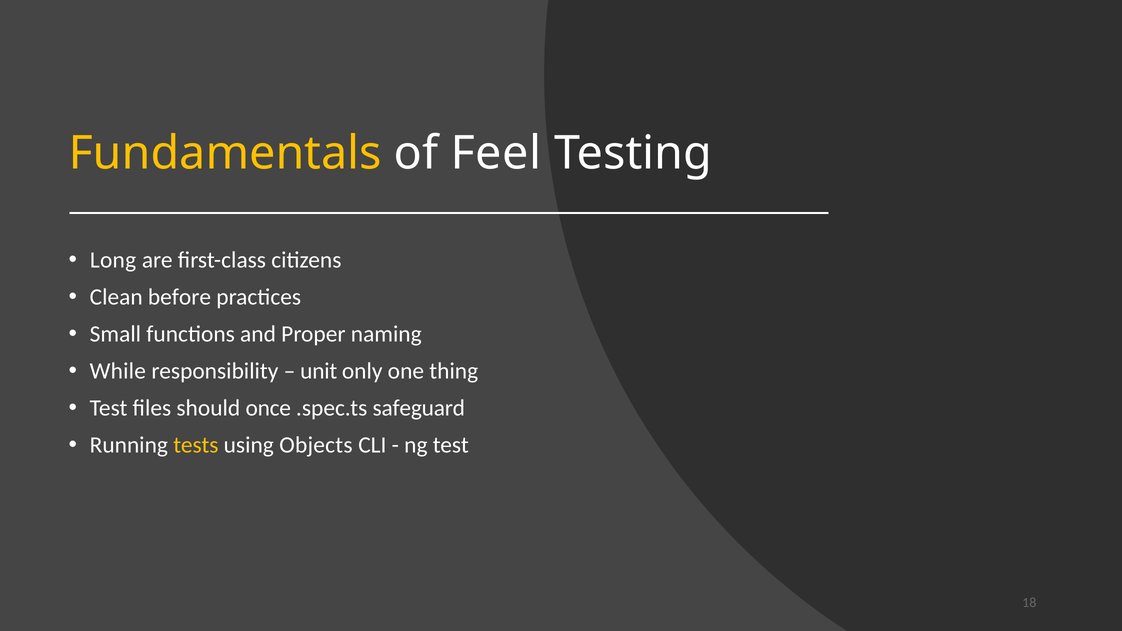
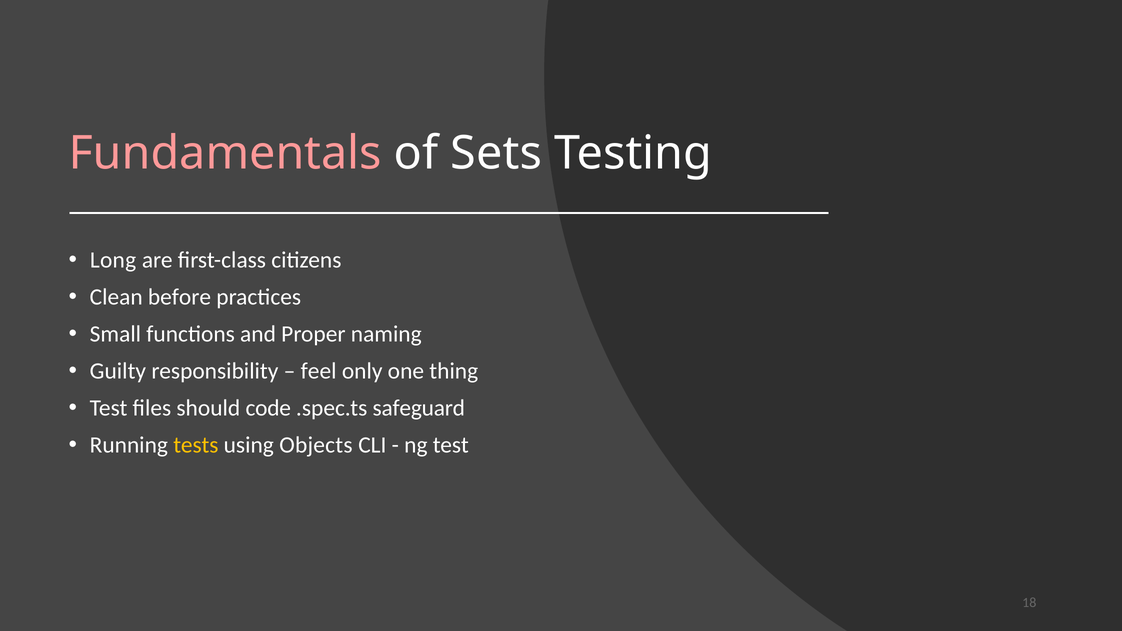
Fundamentals colour: yellow -> pink (225, 153)
Feel: Feel -> Sets (496, 153)
While: While -> Guilty (118, 371)
unit: unit -> feel (319, 371)
once: once -> code (268, 408)
